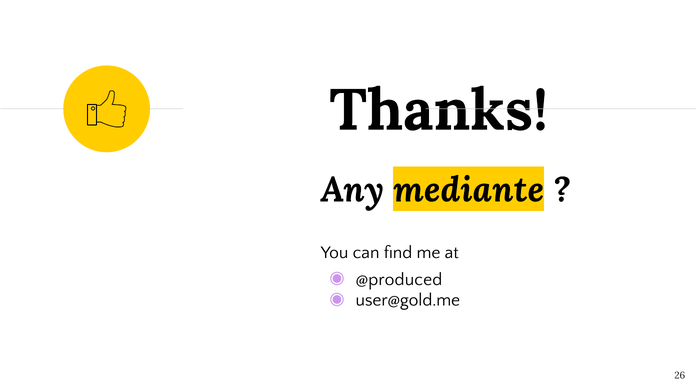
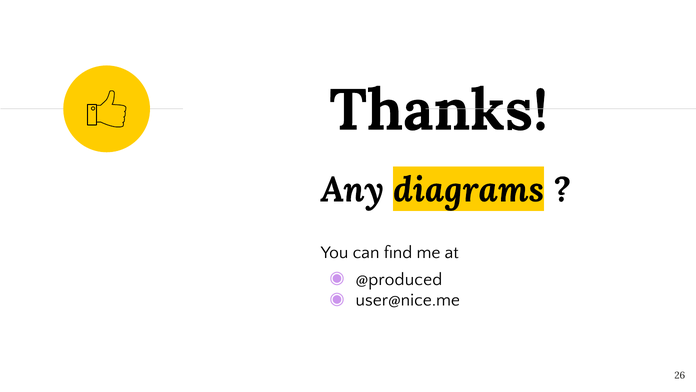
mediante: mediante -> diagrams (469, 190)
user@gold.me: user@gold.me -> user@nice.me (408, 300)
